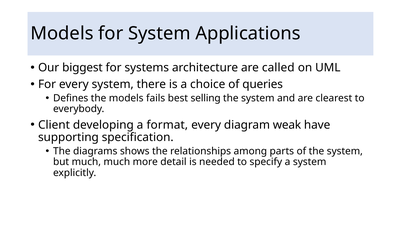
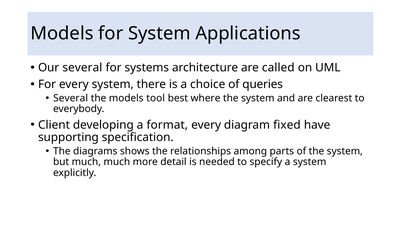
Our biggest: biggest -> several (82, 68)
Defines: Defines -> Several (71, 98)
fails: fails -> tool (156, 98)
selling: selling -> where (206, 98)
weak: weak -> fixed (287, 125)
